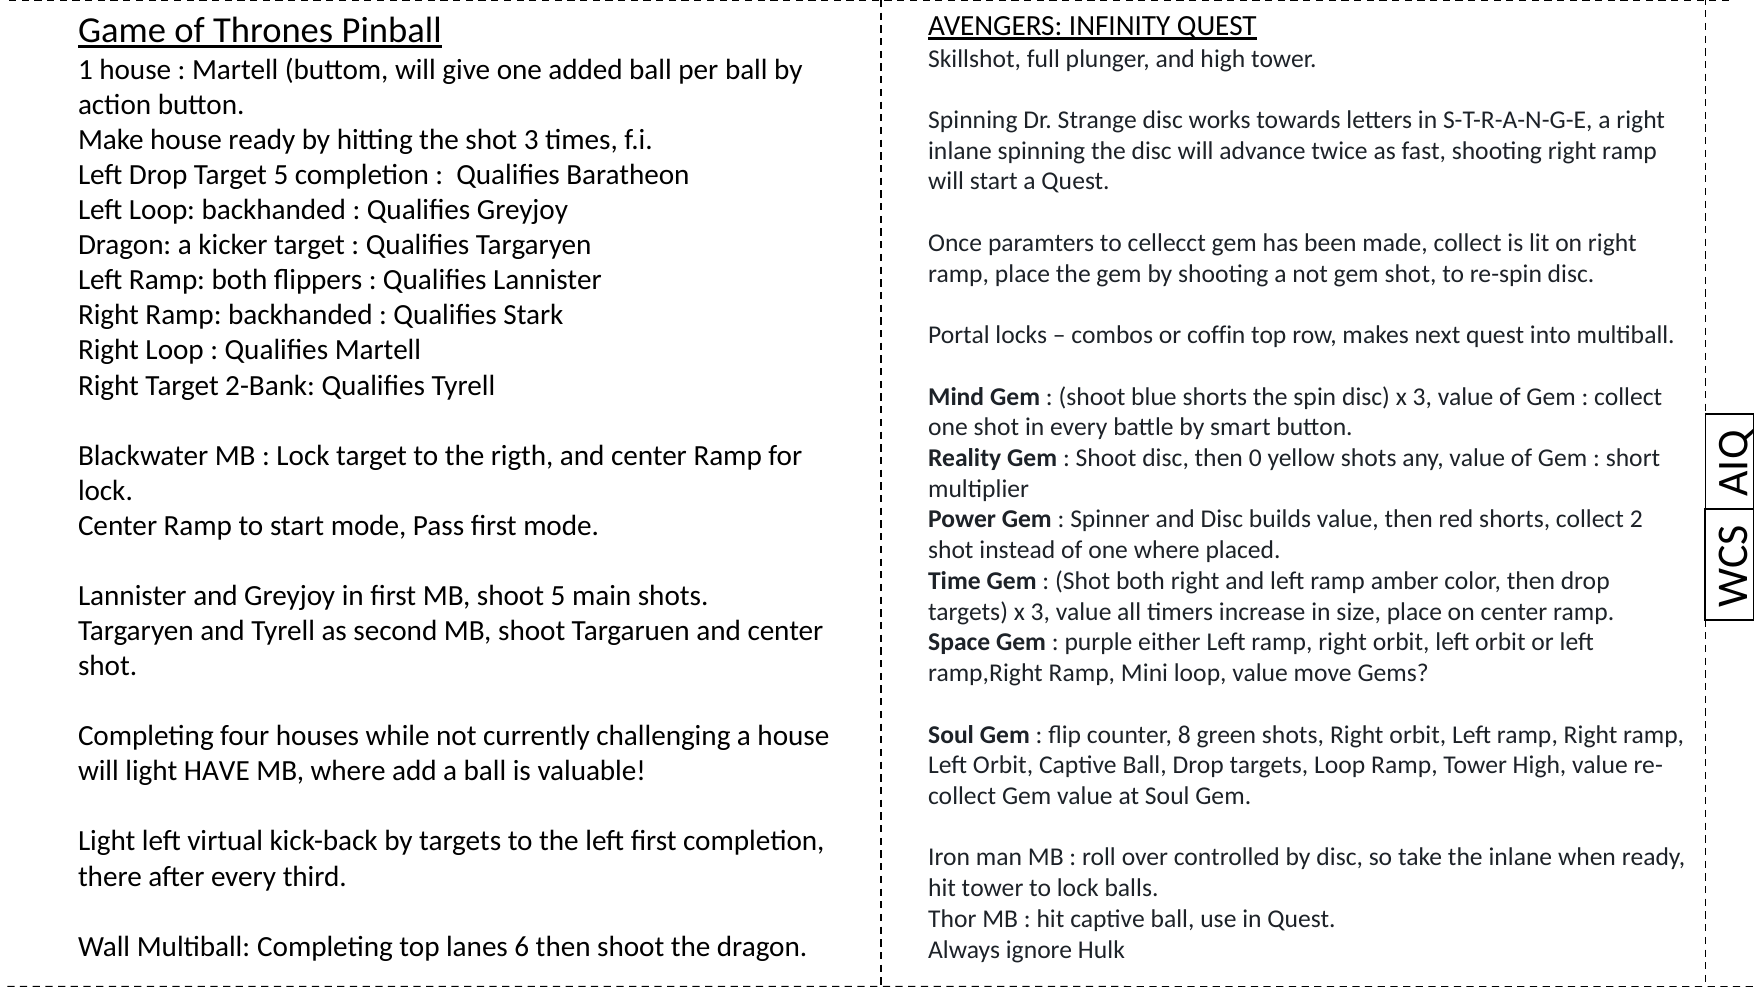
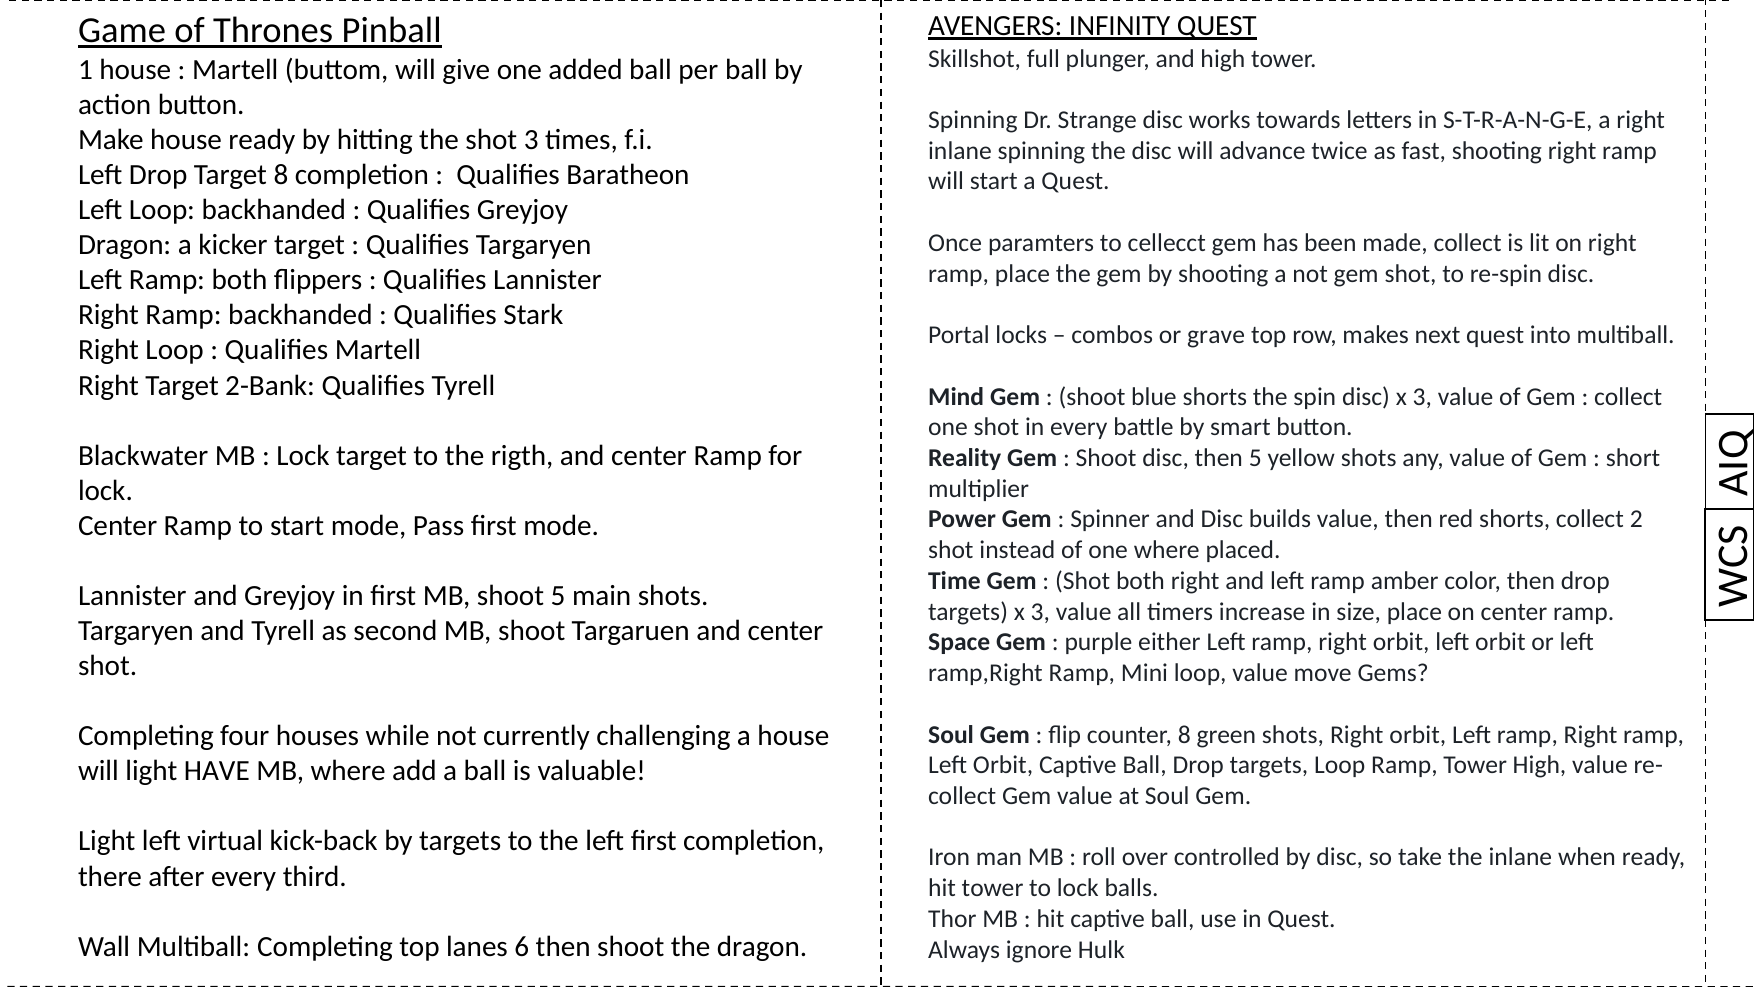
Target 5: 5 -> 8 (281, 175)
coffin: coffin -> grave (1216, 335)
then 0: 0 -> 5 (1255, 458)
